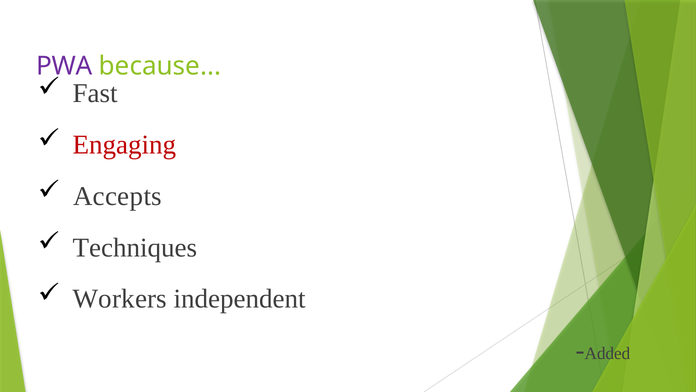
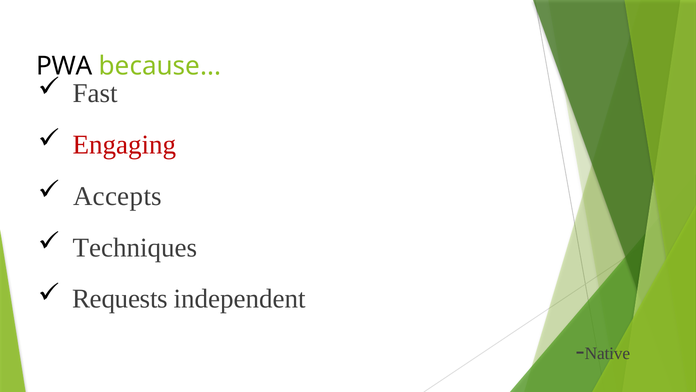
PWA colour: purple -> black (64, 66)
Workers: Workers -> Requests (120, 299)
Added: Added -> Native (607, 353)
